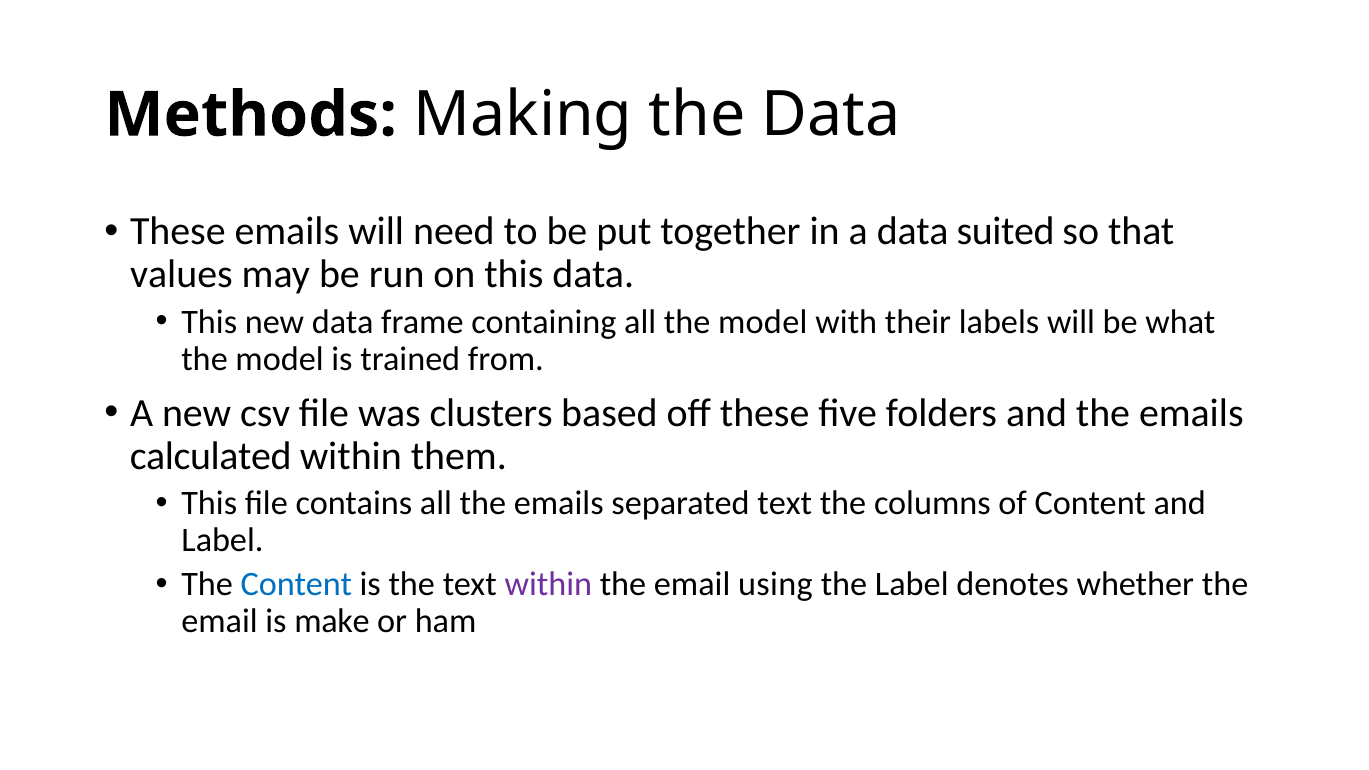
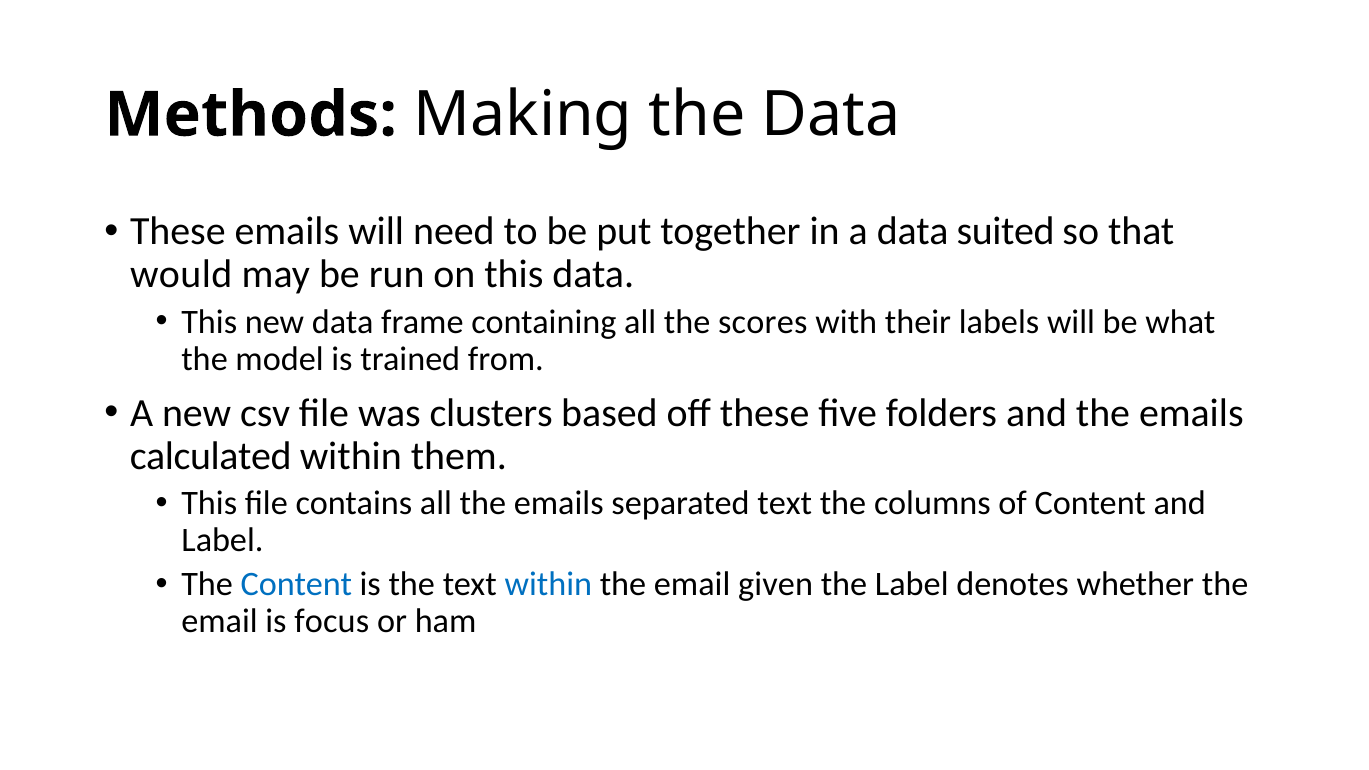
values: values -> would (181, 275)
all the model: model -> scores (763, 322)
within colour: purple -> blue (548, 584)
using: using -> given (776, 584)
make: make -> focus (332, 621)
